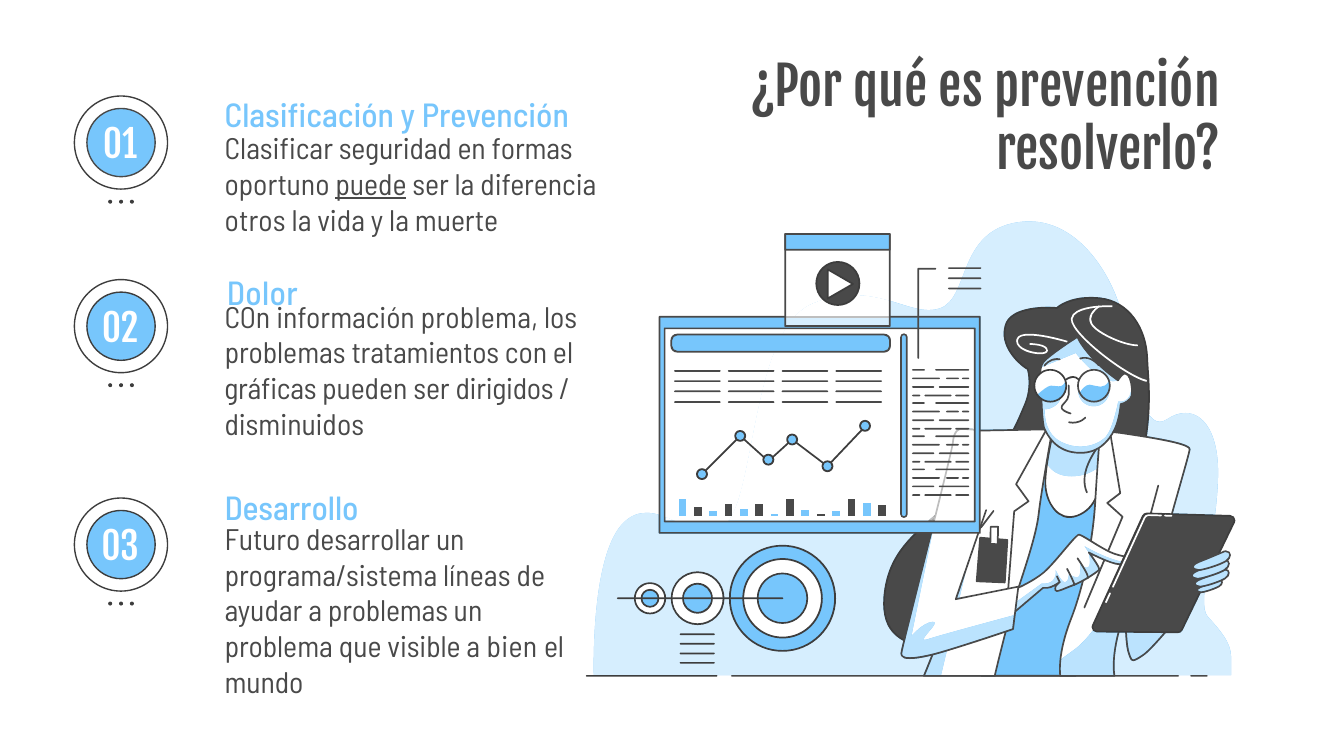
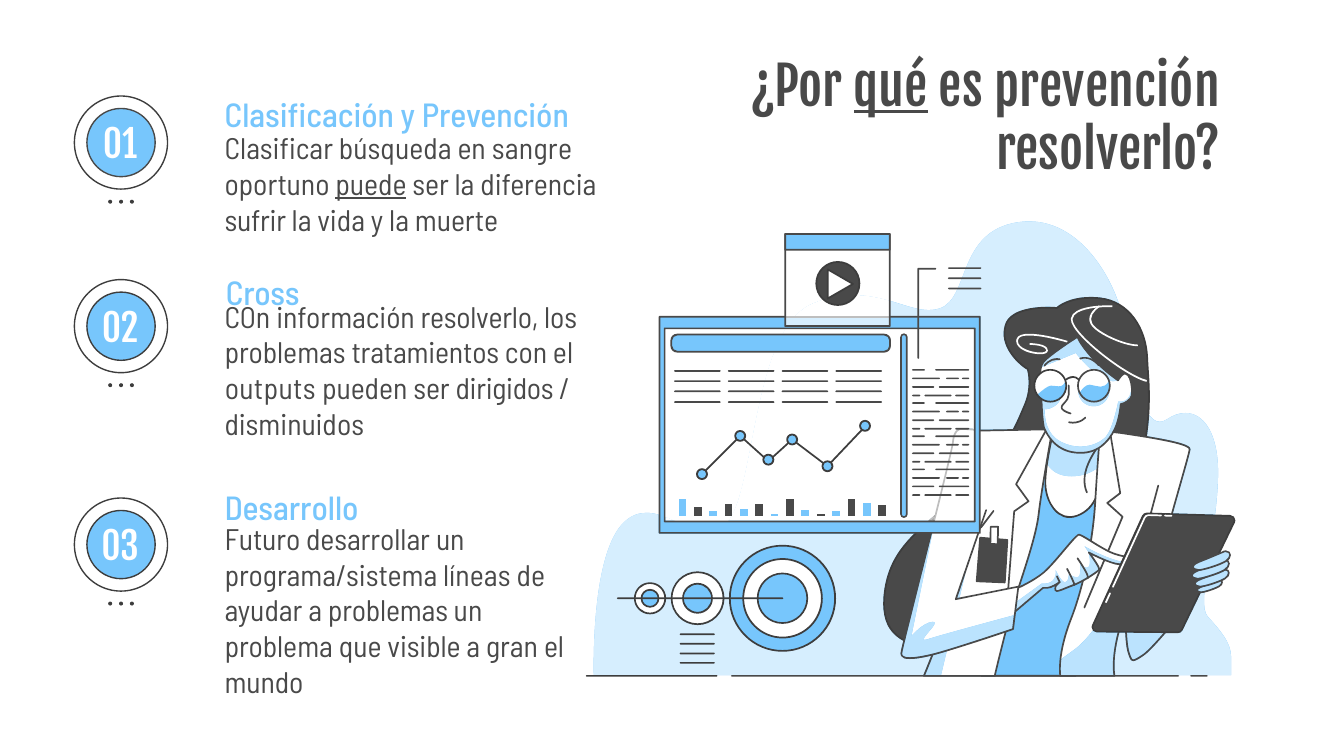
qué underline: none -> present (891, 89)
seguridad: seguridad -> búsqueda (395, 150)
formas: formas -> sangre (532, 150)
otros: otros -> sufrir (255, 221)
Dolor: Dolor -> Cross (263, 295)
información problema: problema -> resolverlo (480, 319)
gráficas: gráficas -> outputs (270, 390)
bien: bien -> gran (512, 648)
